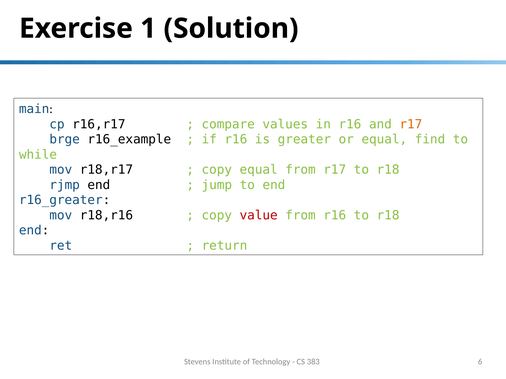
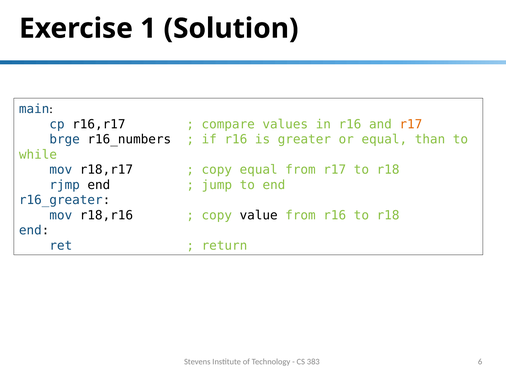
r16_example: r16_example -> r16_numbers (129, 140)
find: find -> than (430, 140)
value colour: red -> black (259, 216)
